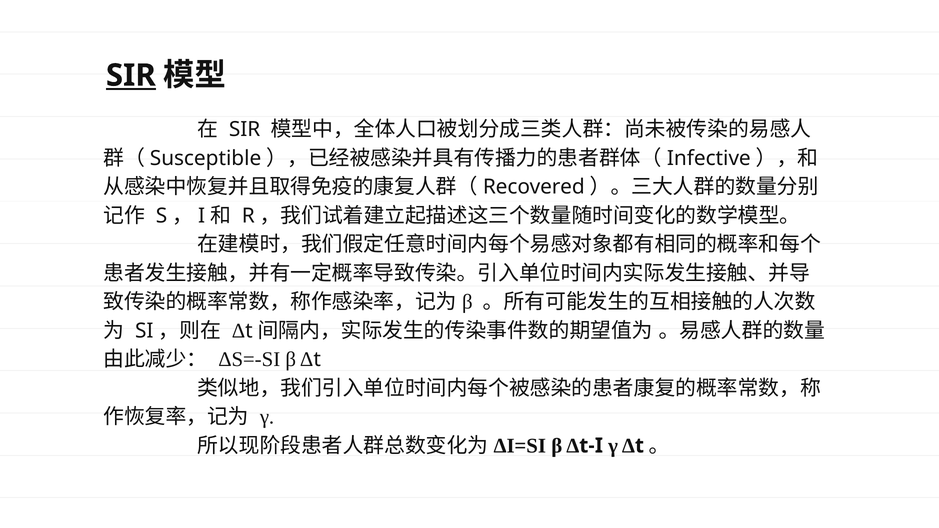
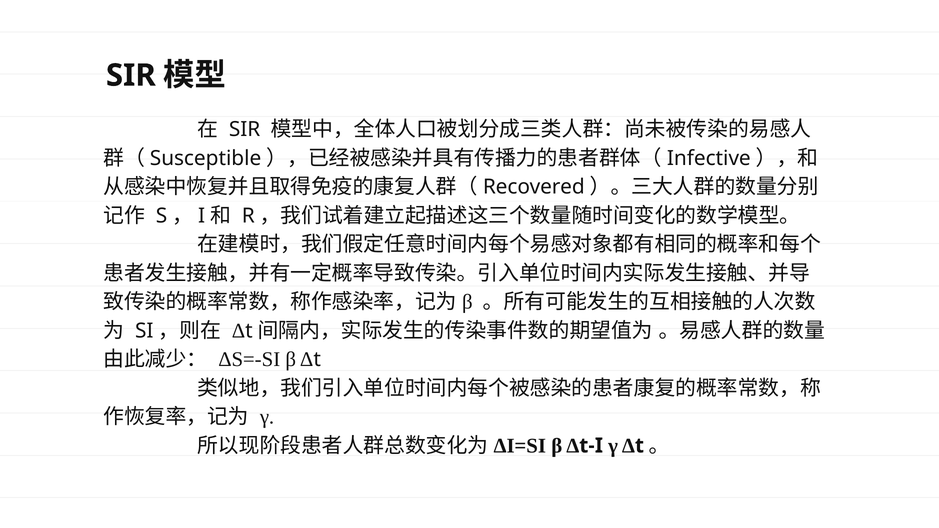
SIR underline: present -> none (131, 75)
